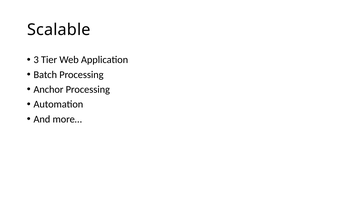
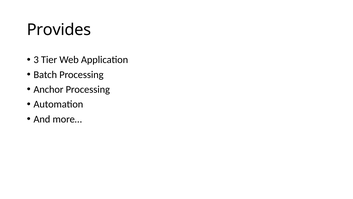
Scalable: Scalable -> Provides (59, 30)
